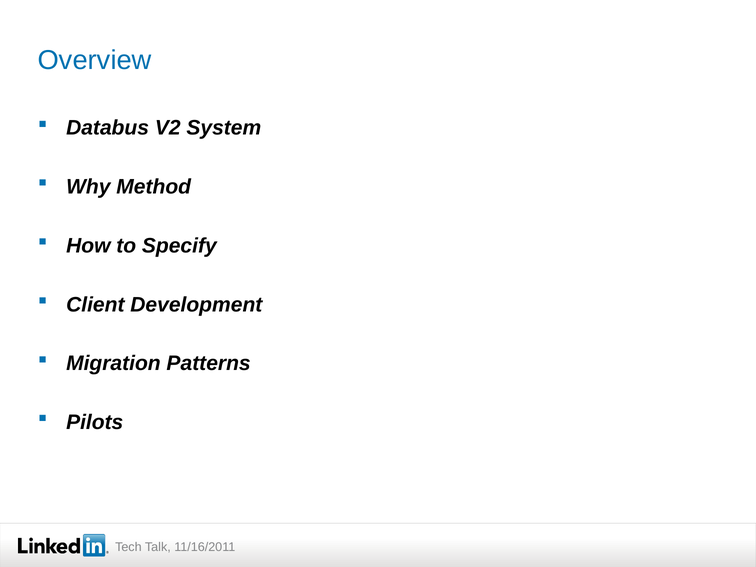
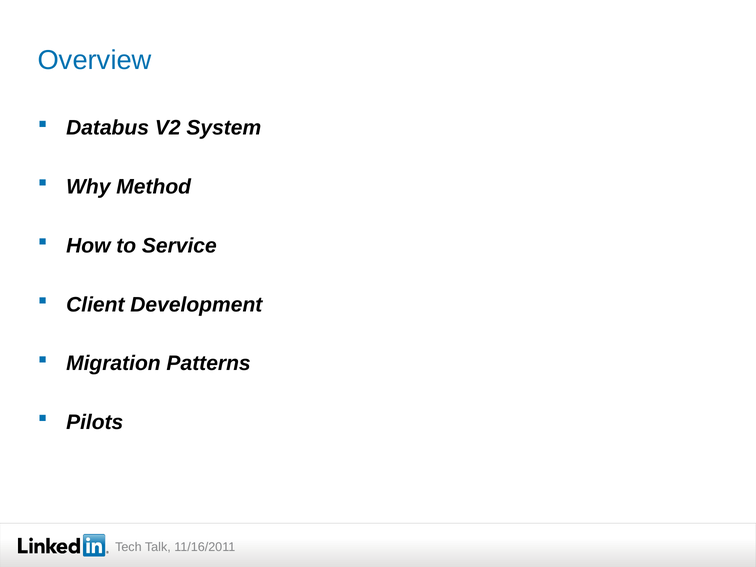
Specify: Specify -> Service (179, 246)
